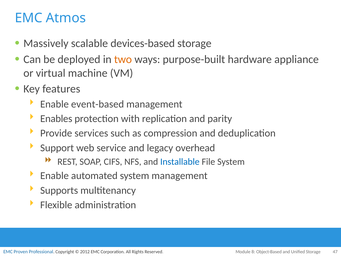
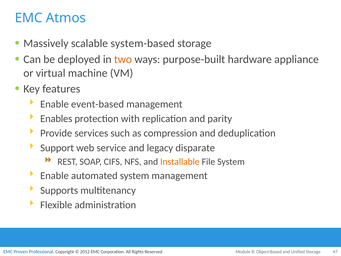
devices-based: devices-based -> system-based (143, 43)
overhead: overhead -> disparate (195, 148)
Installable colour: blue -> orange (180, 161)
